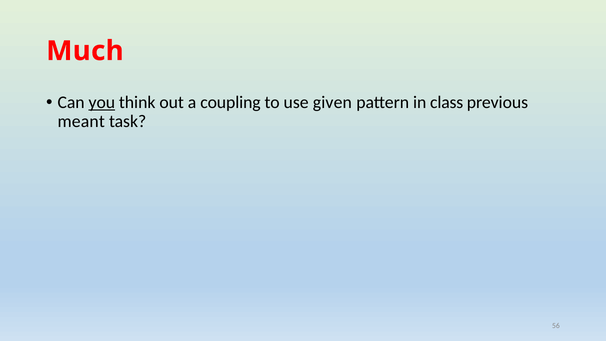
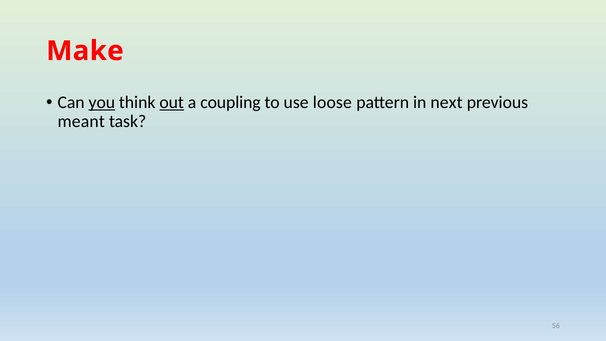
Much: Much -> Make (85, 51)
out underline: none -> present (172, 102)
given: given -> loose (332, 102)
class: class -> next (446, 102)
